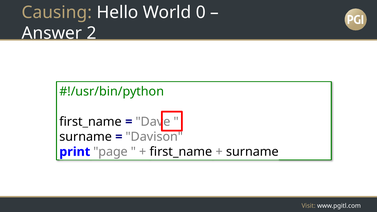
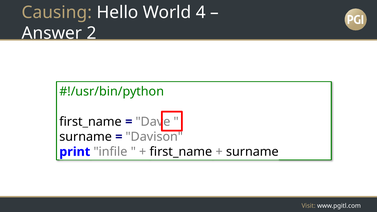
0: 0 -> 4 (201, 12)
page: page -> infile (111, 152)
